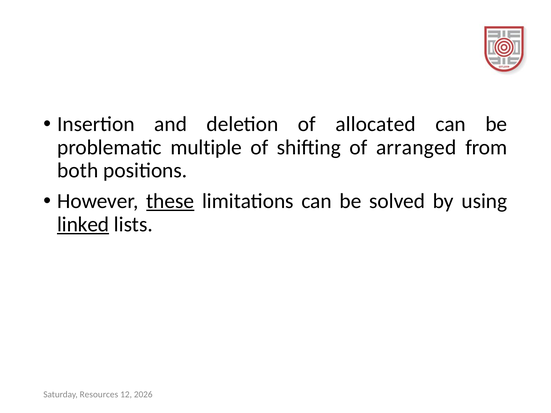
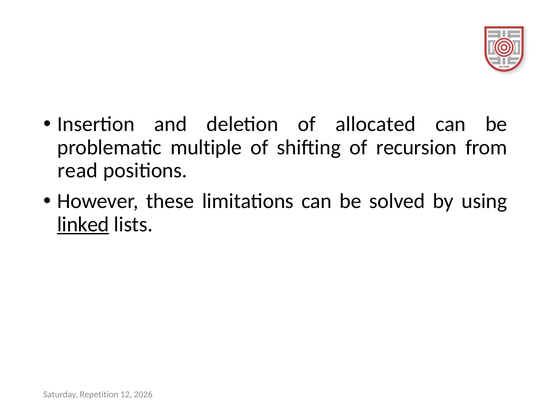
arranged: arranged -> recursion (416, 147)
both: both -> read (78, 171)
these underline: present -> none (170, 201)
Resources: Resources -> Repetition (99, 395)
